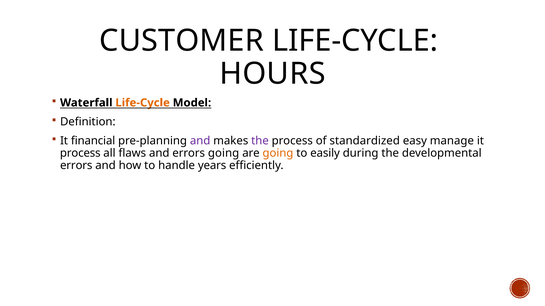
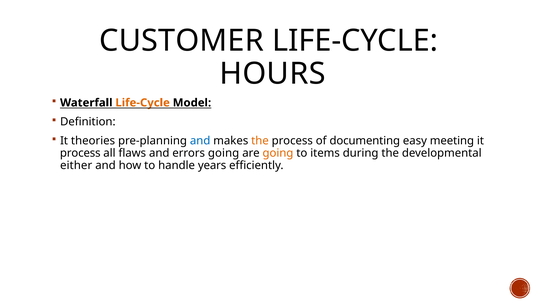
financial: financial -> theories (93, 141)
and colour: purple -> blue (200, 141)
the colour: purple -> orange (260, 141)
standardized: standardized -> documenting (365, 141)
manage: manage -> meeting (452, 141)
easily: easily -> items (325, 153)
errors: errors -> either (76, 166)
